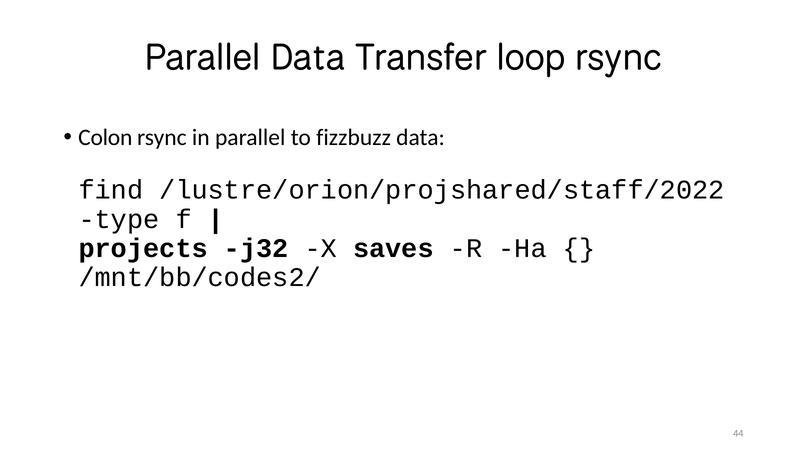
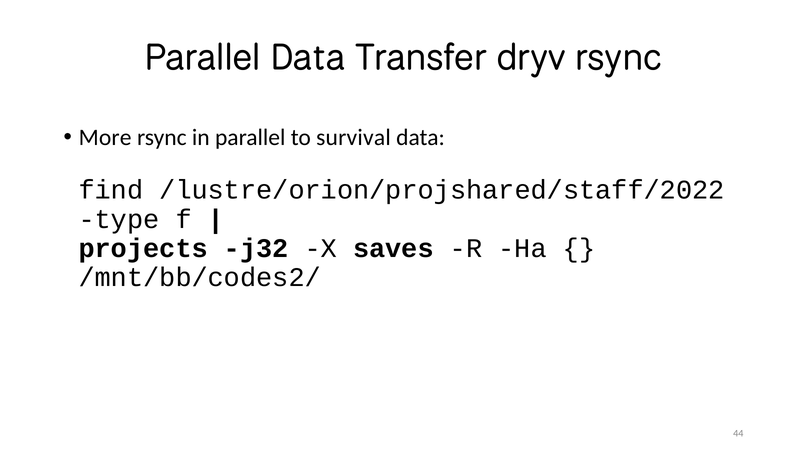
loop: loop -> dryv (531, 57)
Colon: Colon -> More (105, 137)
fizzbuzz: fizzbuzz -> survival (353, 137)
